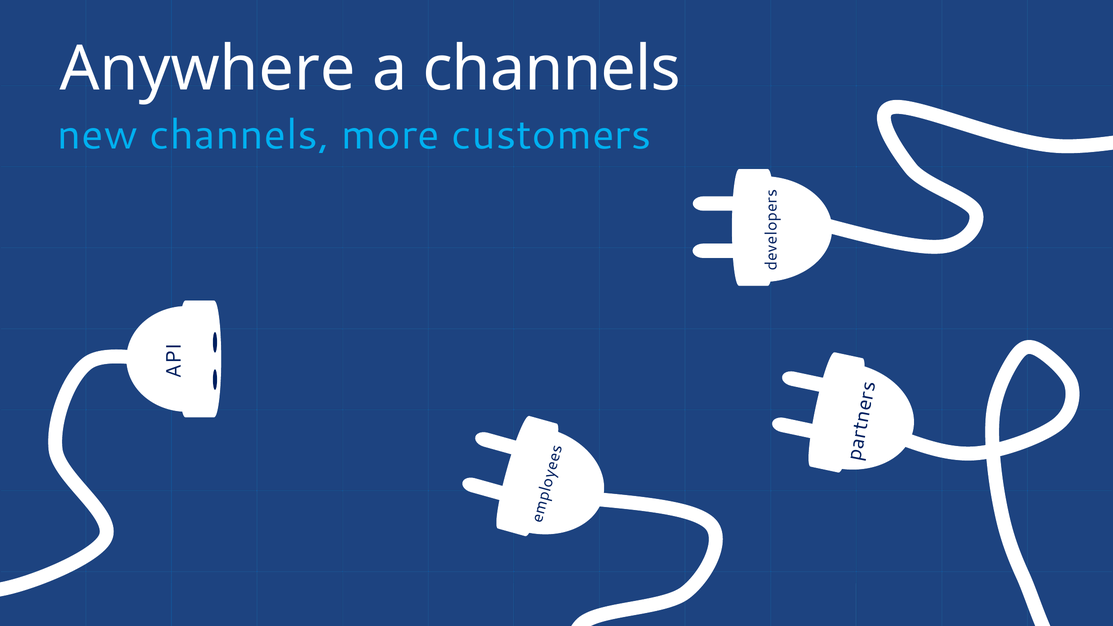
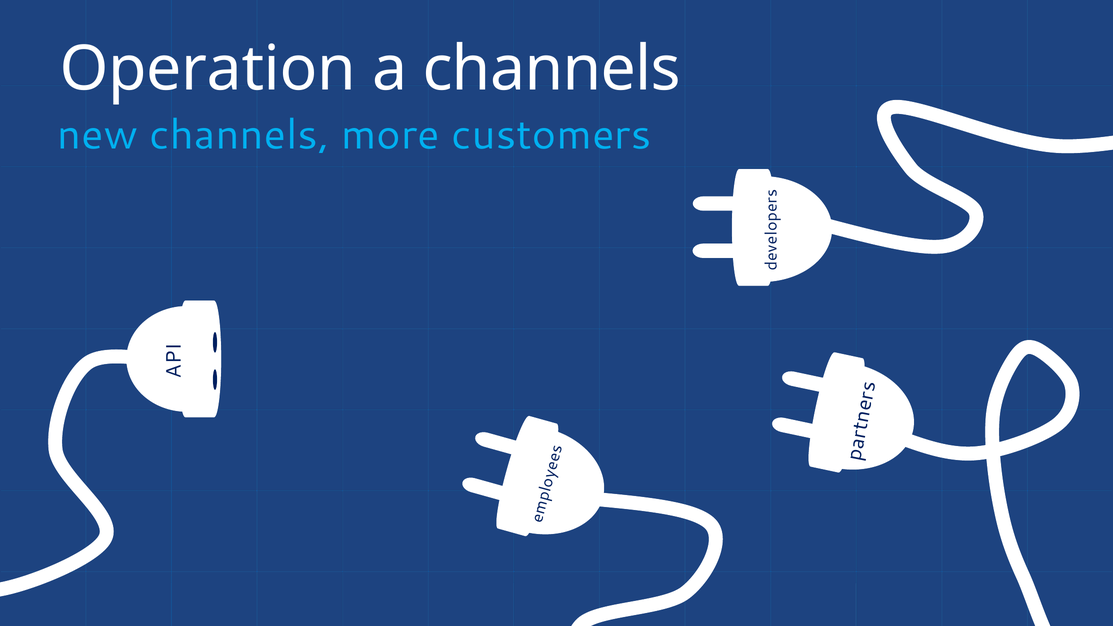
Anywhere: Anywhere -> Operation (208, 69)
